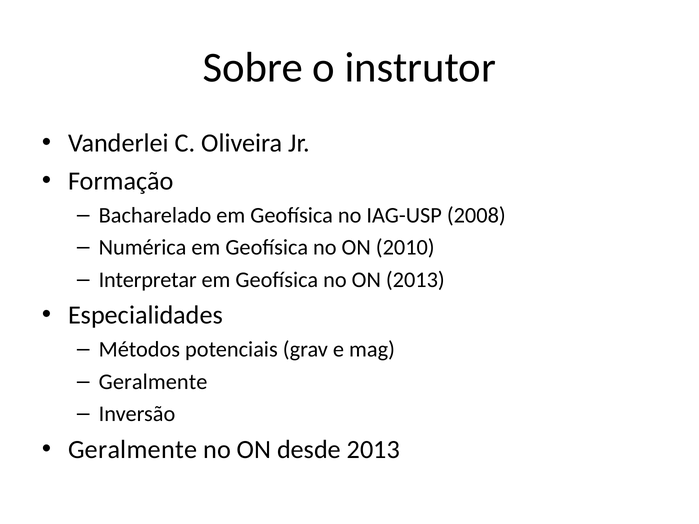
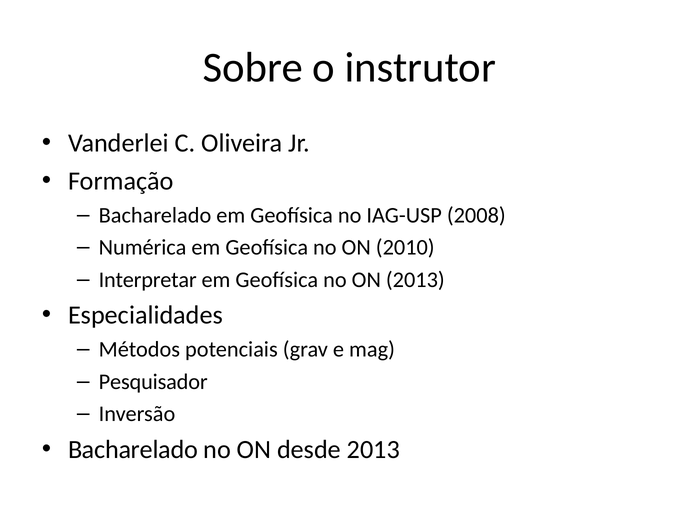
Geralmente: Geralmente -> Pesquisador (153, 382)
Geralmente: Geralmente -> Bacharelado (133, 450)
